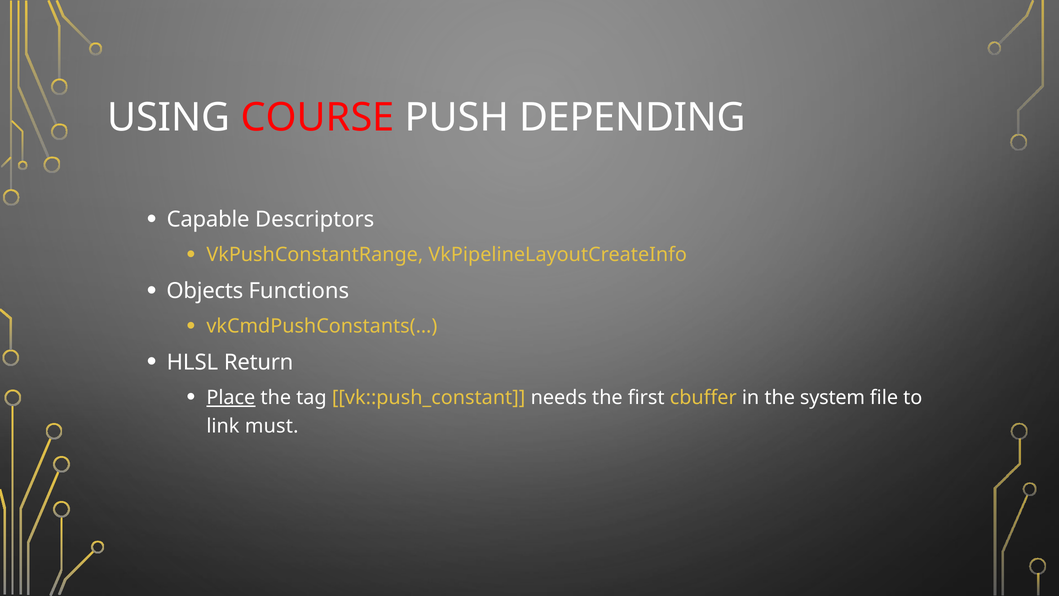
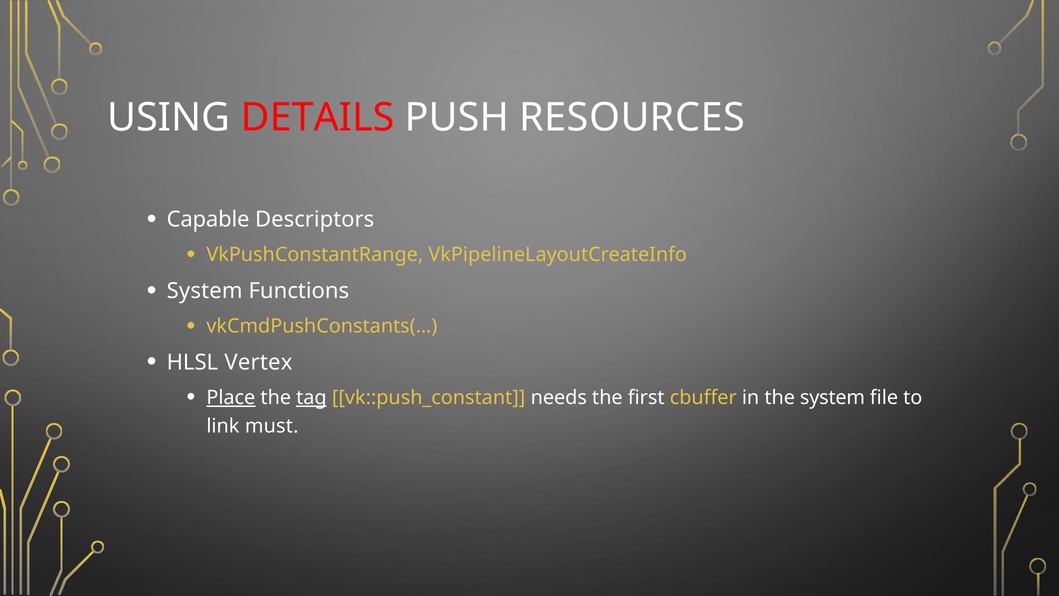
COURSE: COURSE -> DETAILS (318, 118)
DEPENDING: DEPENDING -> RESOURCES (632, 118)
Objects: Objects -> System (205, 291)
Return: Return -> Vertex (258, 362)
tag underline: none -> present (311, 398)
